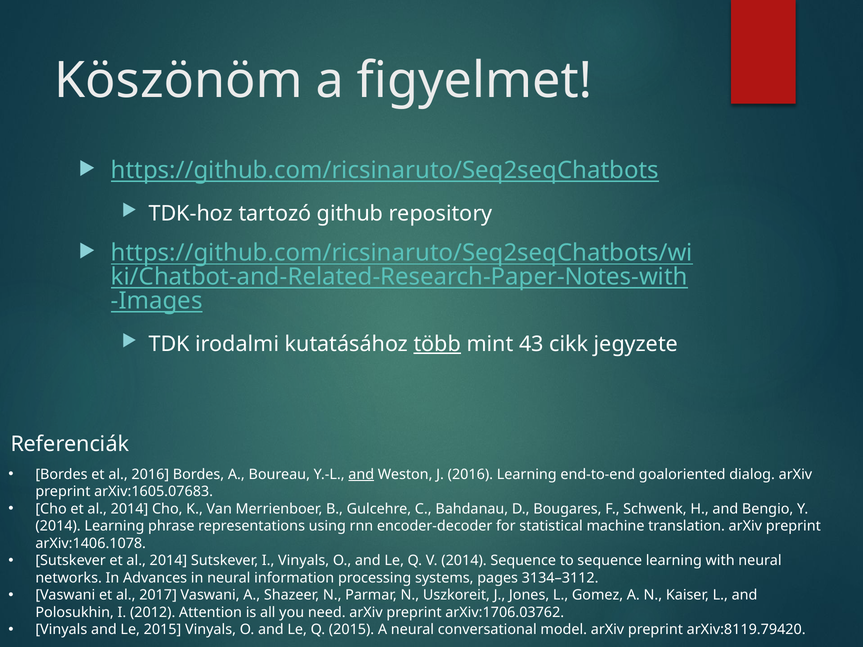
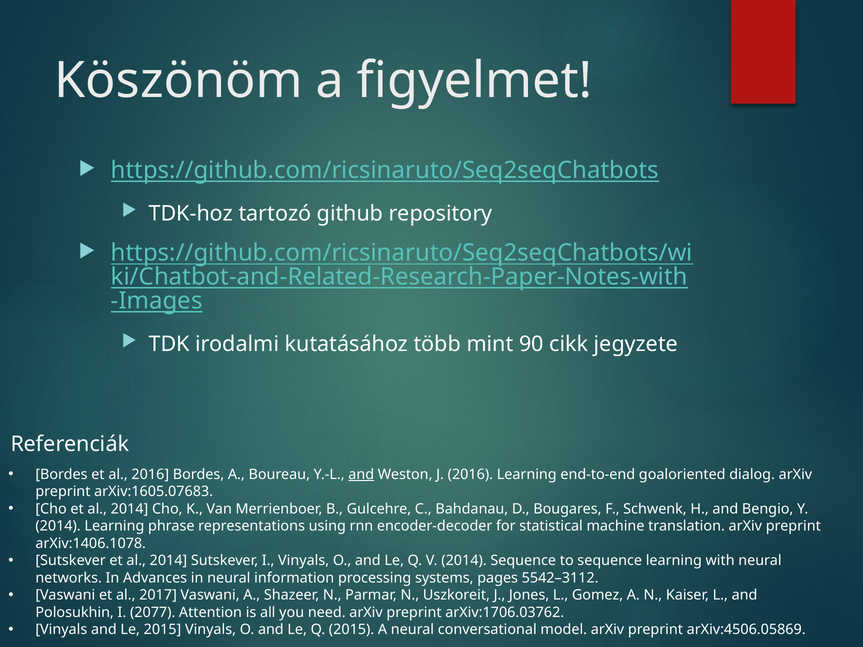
több underline: present -> none (437, 344)
43: 43 -> 90 (531, 344)
3134–3112: 3134–3112 -> 5542–3112 (560, 578)
2012: 2012 -> 2077 (153, 613)
arXiv:8119.79420: arXiv:8119.79420 -> arXiv:4506.05869 (746, 630)
